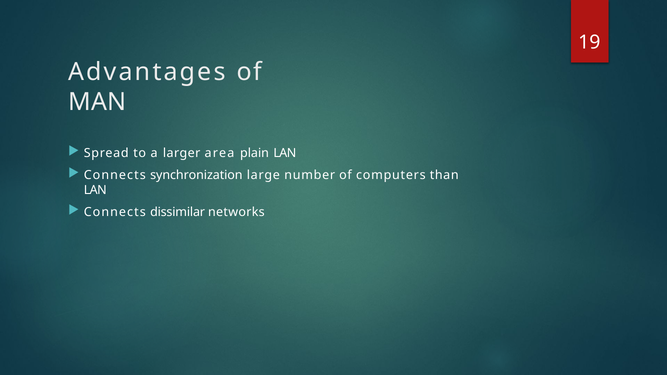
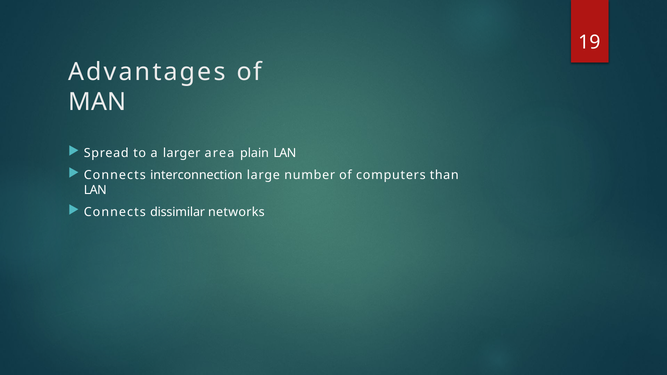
synchronization: synchronization -> interconnection (196, 175)
